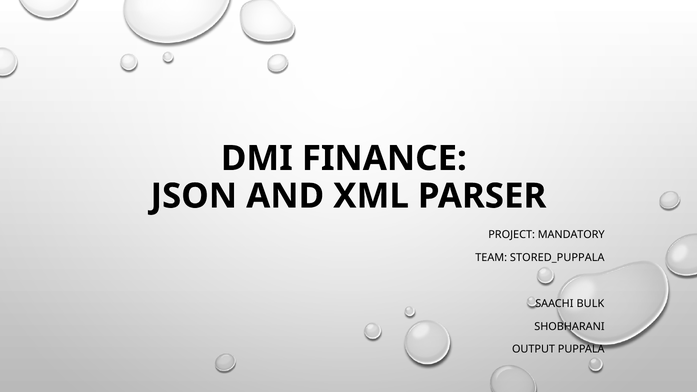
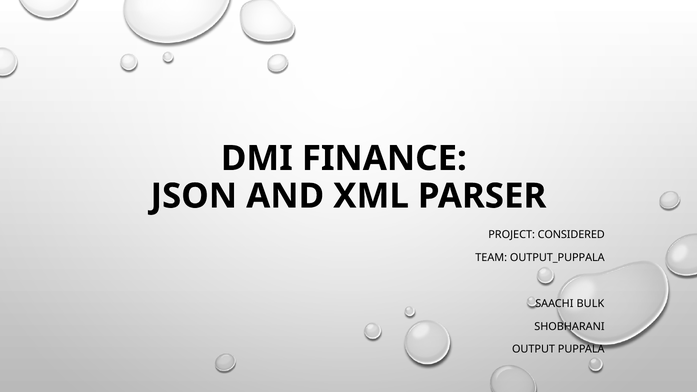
MANDATORY: MANDATORY -> CONSIDERED (571, 235)
STORED_PUPPALA: STORED_PUPPALA -> OUTPUT_PUPPALA (557, 258)
